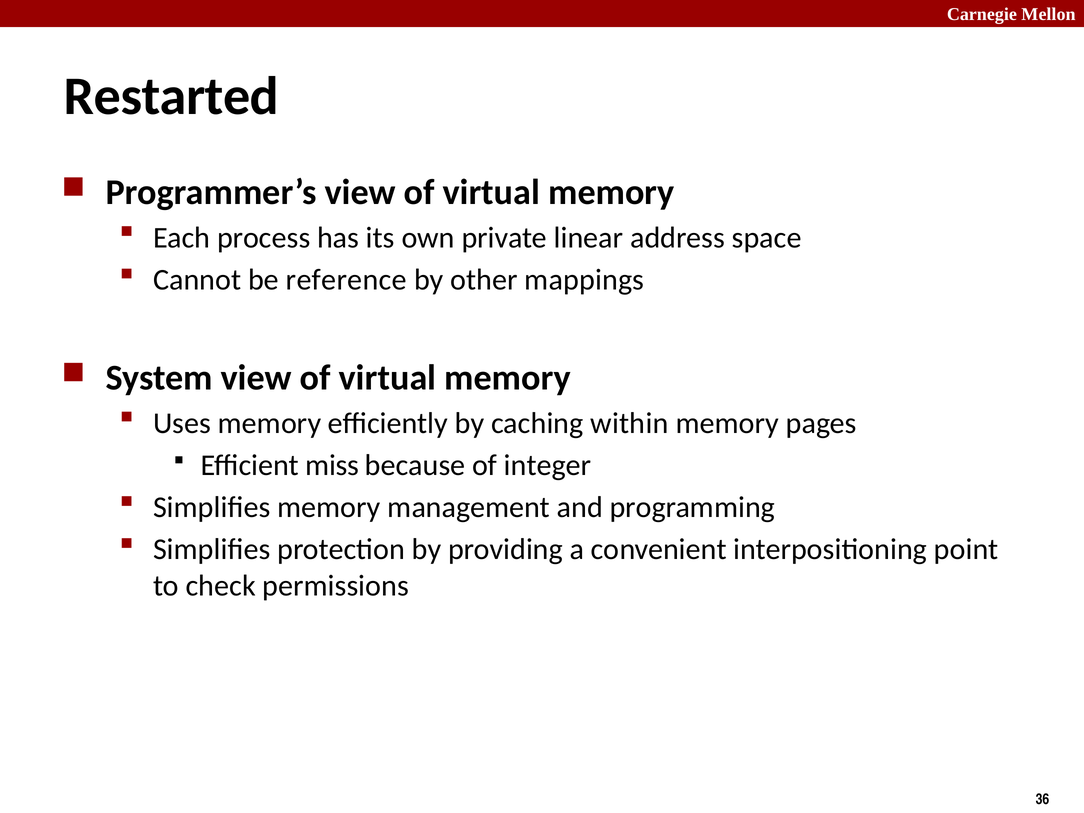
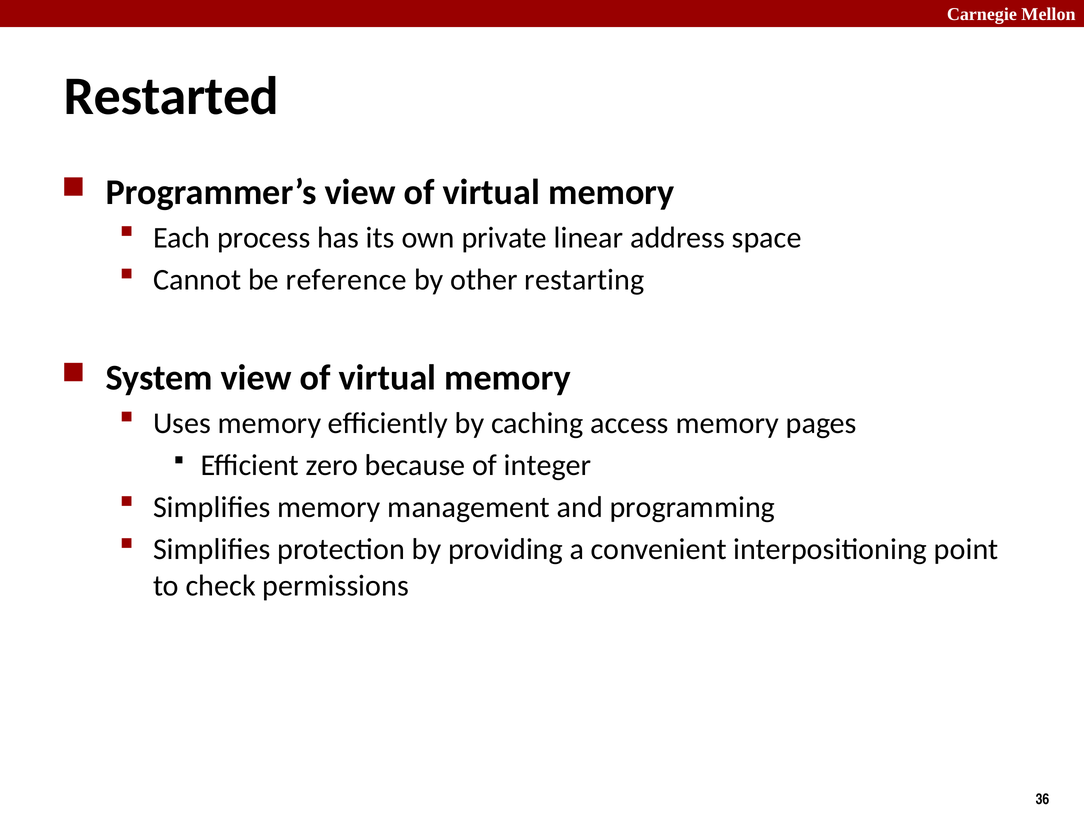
mappings: mappings -> restarting (584, 280)
within: within -> access (630, 423)
miss: miss -> zero (332, 465)
